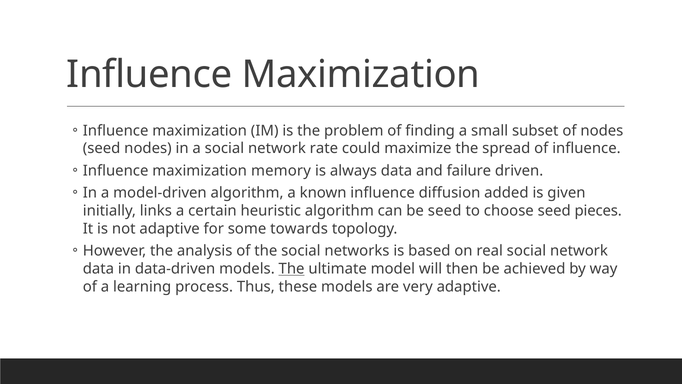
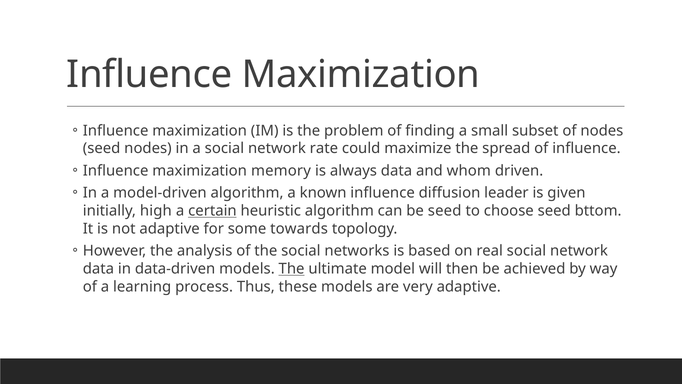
failure: failure -> whom (469, 171)
added: added -> leader (506, 193)
links: links -> high (156, 211)
certain underline: none -> present (212, 211)
pieces: pieces -> bttom (598, 211)
